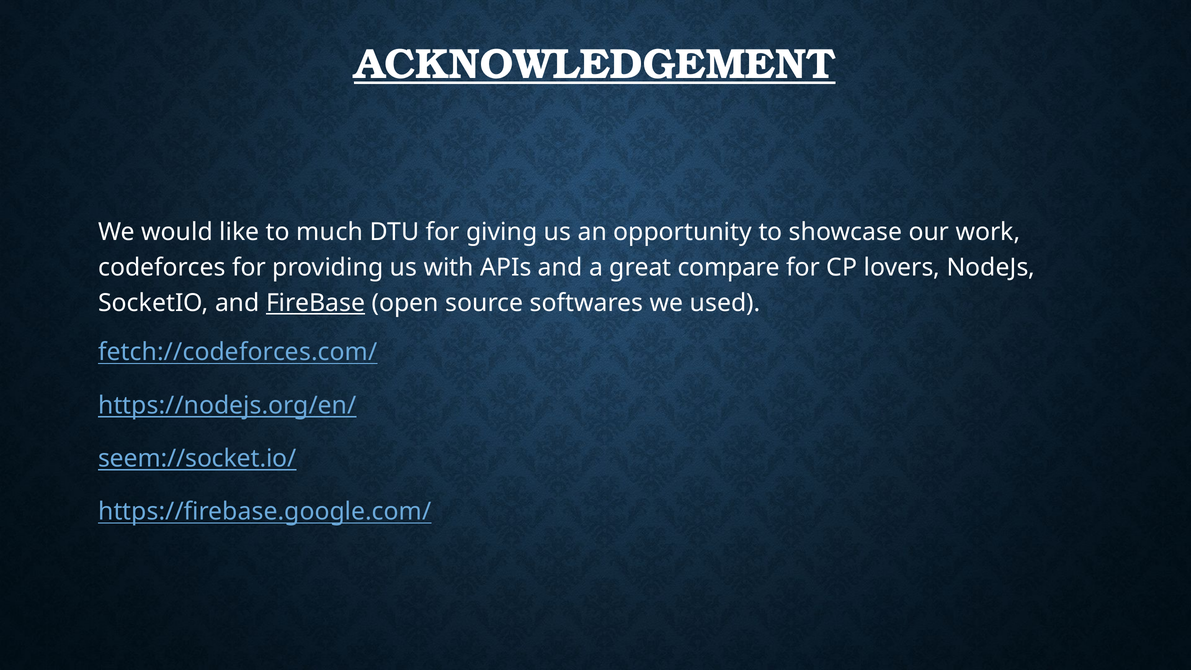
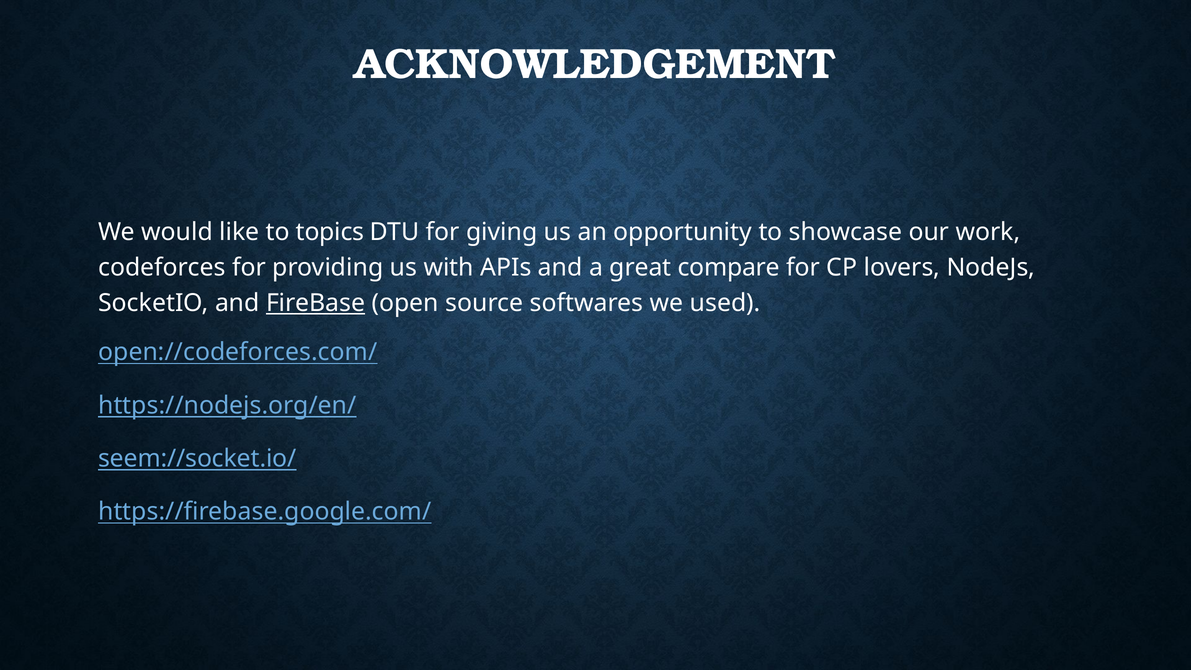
ACKNOWLEDGEMENT underline: present -> none (595, 65)
much: much -> topics (330, 232)
fetch://codeforces.com/: fetch://codeforces.com/ -> open://codeforces.com/ (238, 352)
